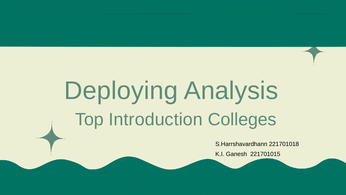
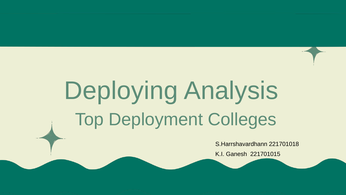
Introduction: Introduction -> Deployment (156, 119)
